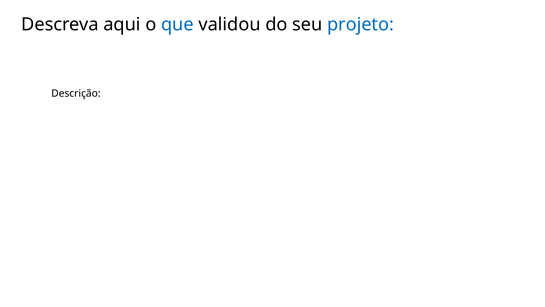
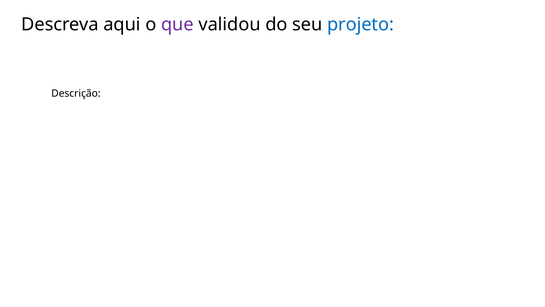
que colour: blue -> purple (177, 24)
